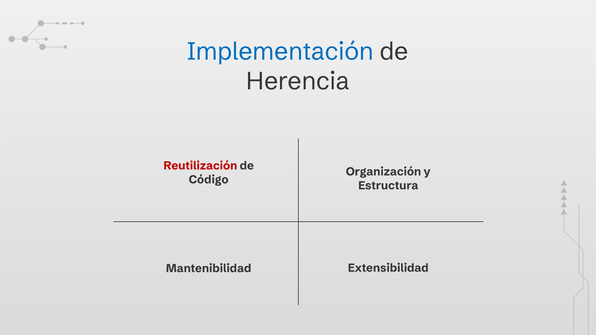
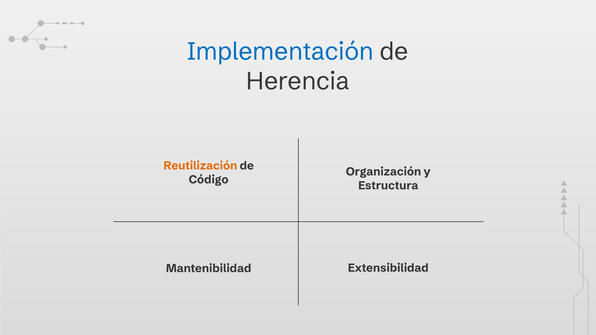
Reutilización colour: red -> orange (200, 166)
